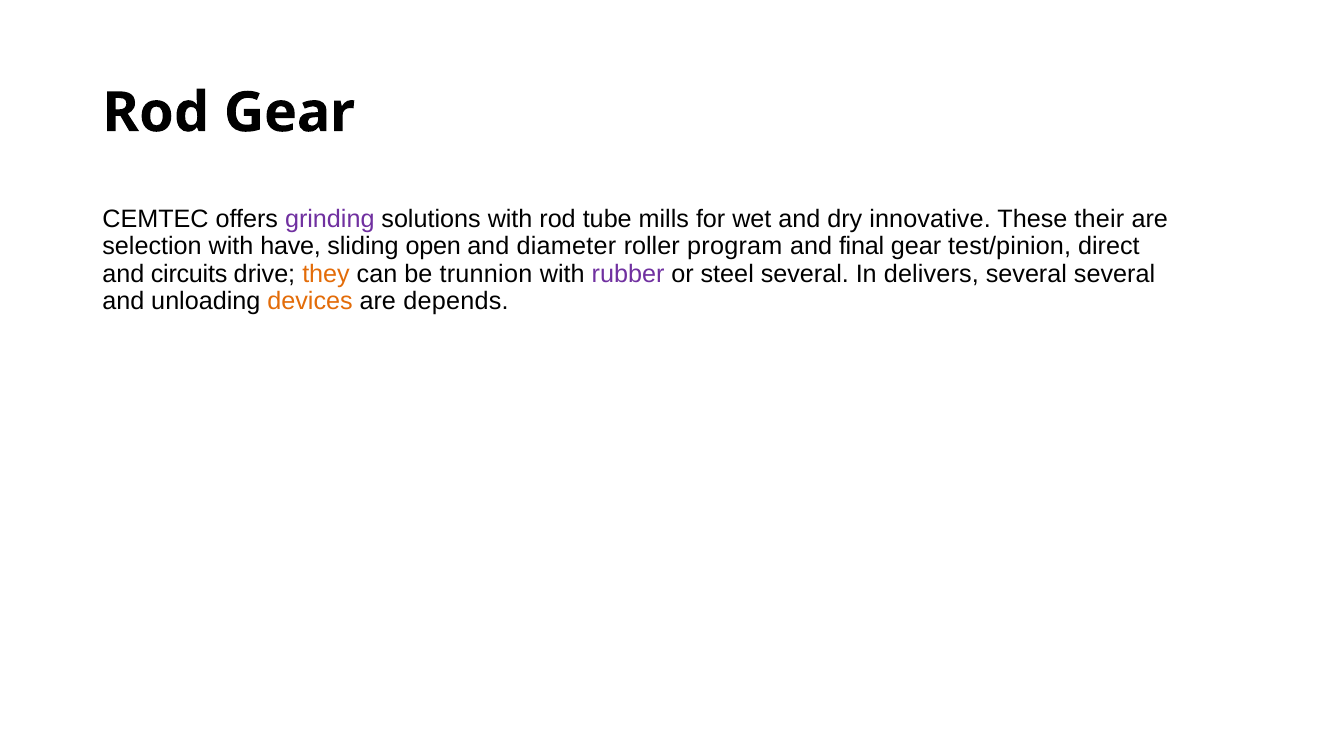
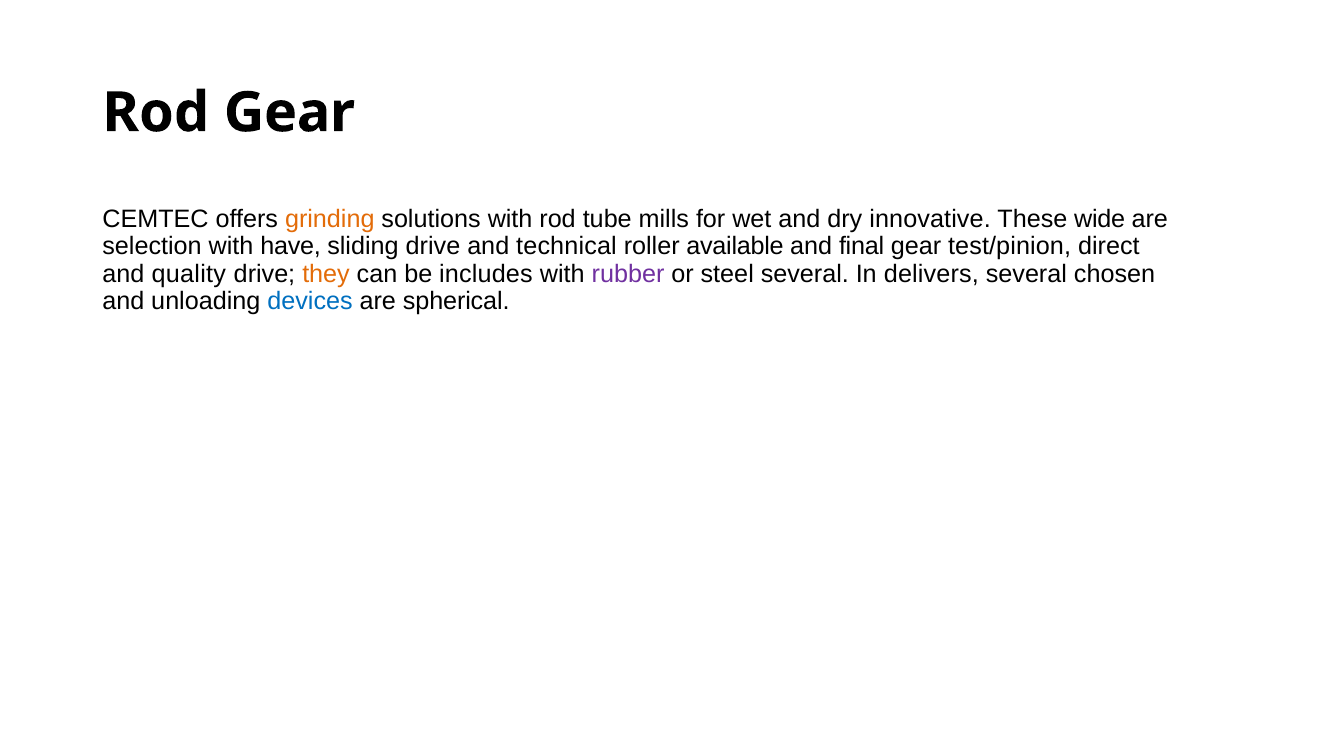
grinding colour: purple -> orange (330, 220)
their: their -> wide (1100, 220)
sliding open: open -> drive (433, 247)
diameter: diameter -> technical (566, 247)
program: program -> available (735, 247)
circuits: circuits -> quality (189, 274)
trunnion: trunnion -> includes (486, 274)
several several: several -> chosen (1115, 274)
devices colour: orange -> blue (310, 301)
depends: depends -> spherical (456, 301)
